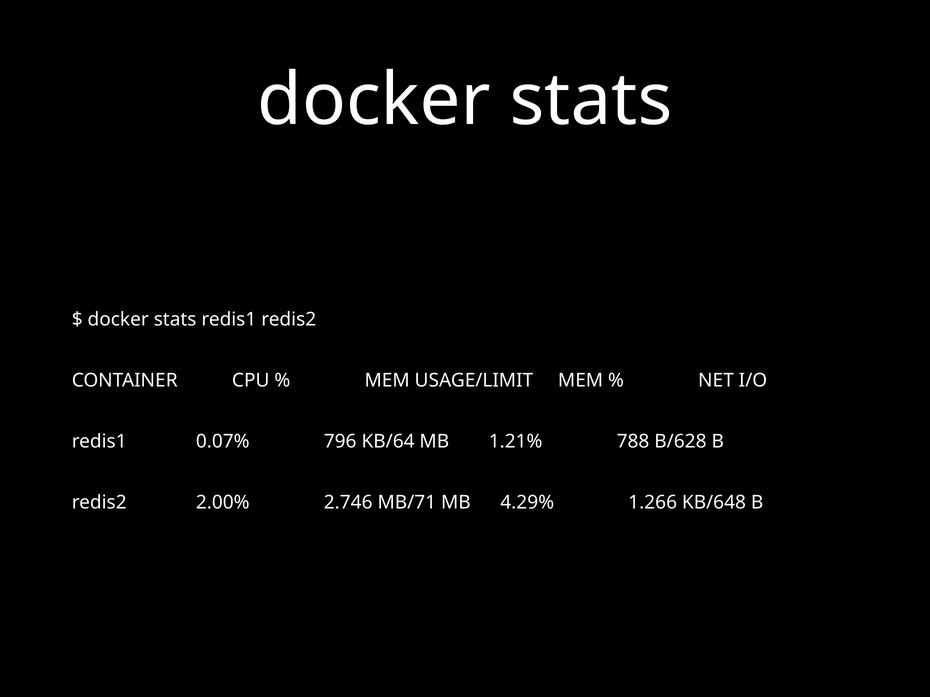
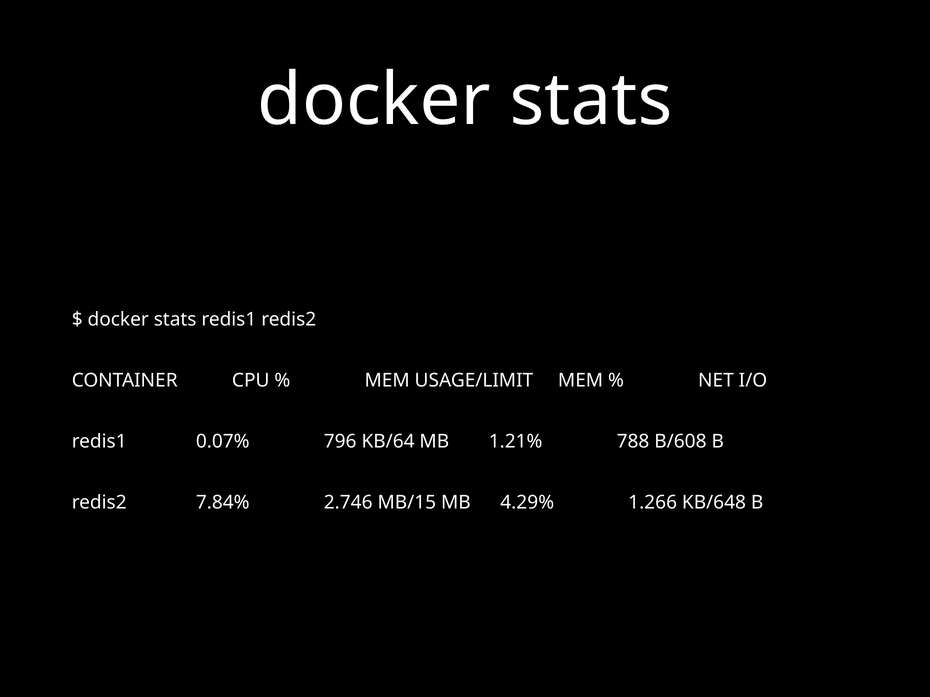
B/628: B/628 -> B/608 (680, 442)
2.00%: 2.00% -> 7.84% (223, 503)
MB/71: MB/71 -> MB/15 (407, 503)
